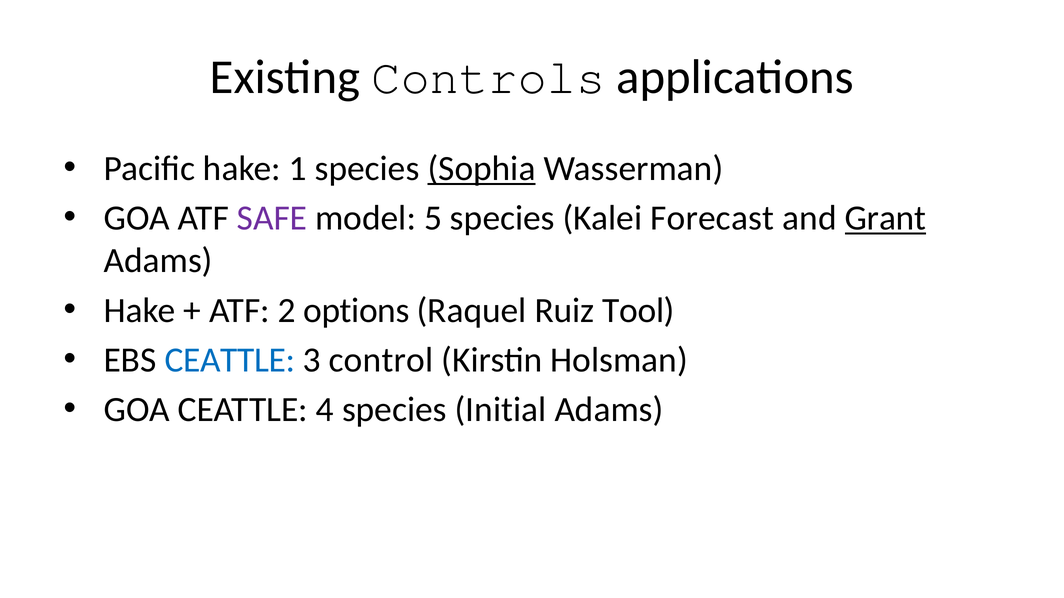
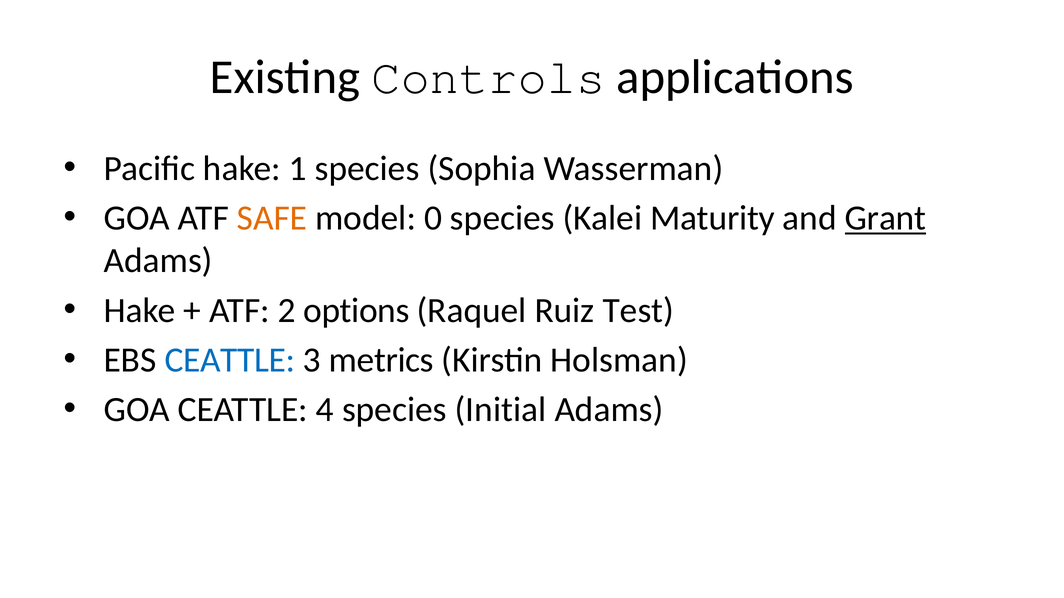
Sophia underline: present -> none (482, 169)
SAFE colour: purple -> orange (272, 218)
5: 5 -> 0 (433, 218)
Forecast: Forecast -> Maturity (712, 218)
Tool: Tool -> Test (638, 311)
control: control -> metrics (381, 360)
